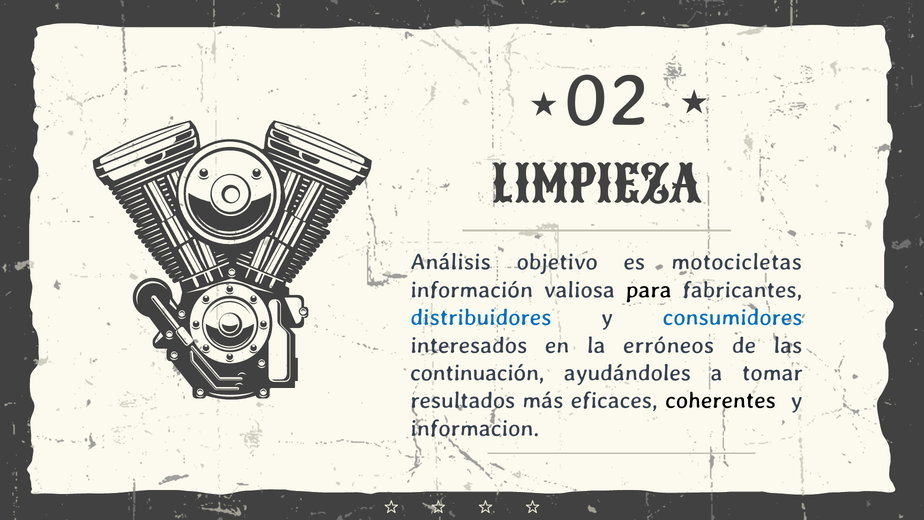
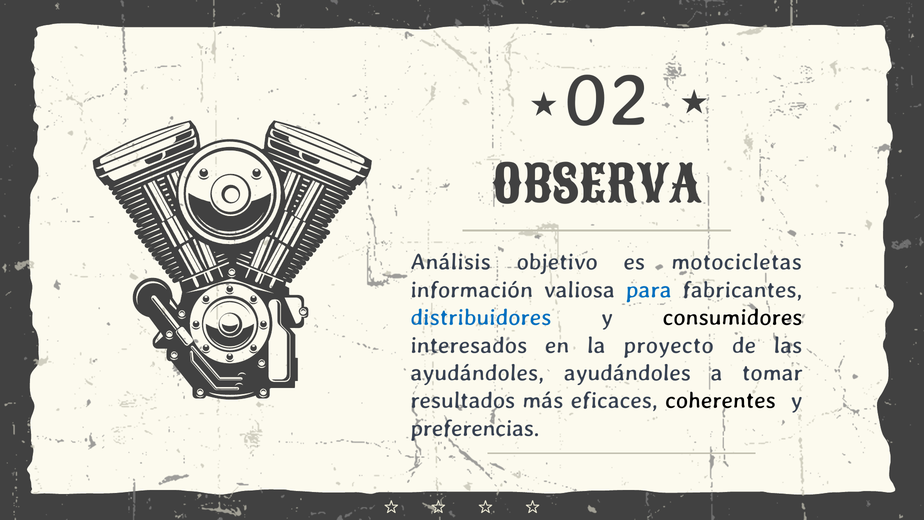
LIMPIEZA: LIMPIEZA -> OBSERVA (597, 185)
para colour: black -> blue (649, 290)
consumidores colour: blue -> black (733, 318)
erróneos: erróneos -> proyecto (669, 345)
continuación: continuación -> ayudándoles (477, 373)
informacion: informacion -> preferencias (475, 428)
